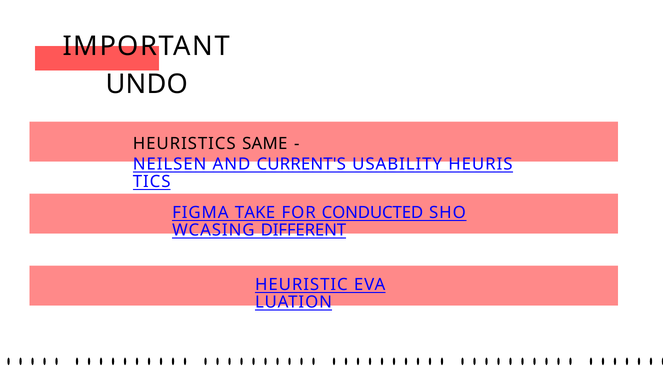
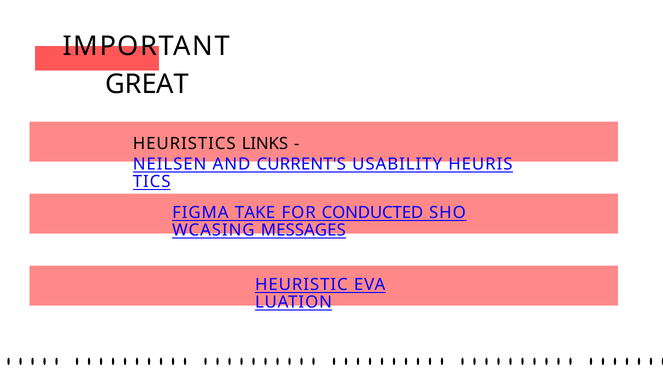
UNDO: UNDO -> GREAT (147, 84)
SAME: SAME -> LINKS (265, 143)
DIFFERENT: DIFFERENT -> MESSAGES (303, 230)
